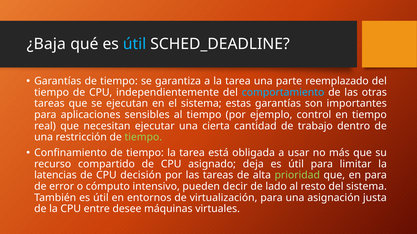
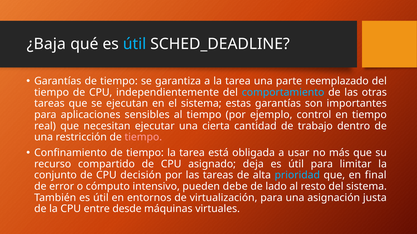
tiempo colour: light green -> pink (143, 137)
latencias: latencias -> conjunto (55, 176)
prioridad colour: light green -> light blue (297, 176)
en para: para -> final (376, 176)
decir: decir -> debe (235, 187)
desee: desee -> desde (127, 209)
